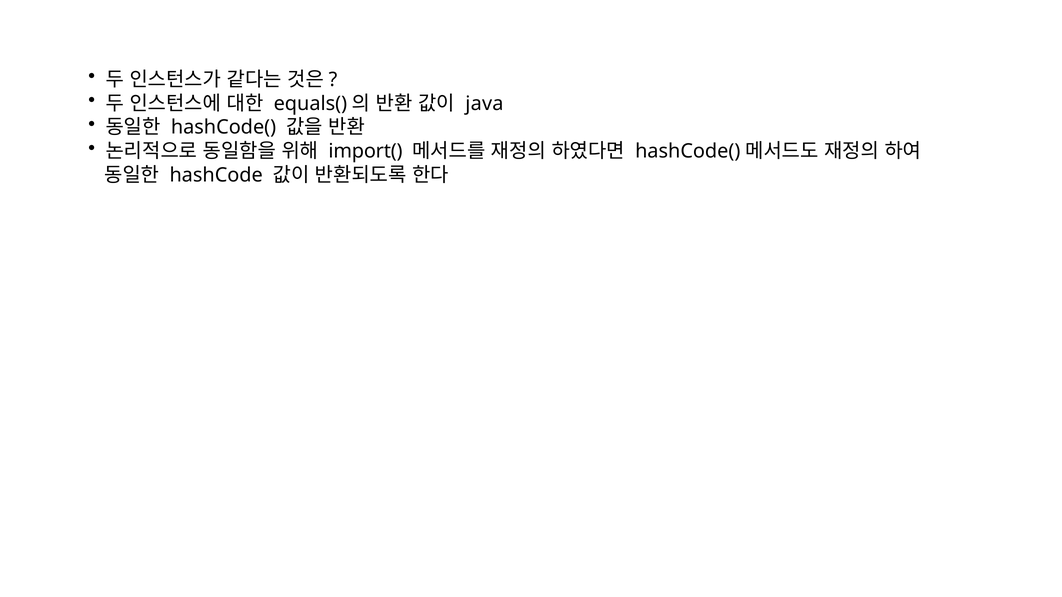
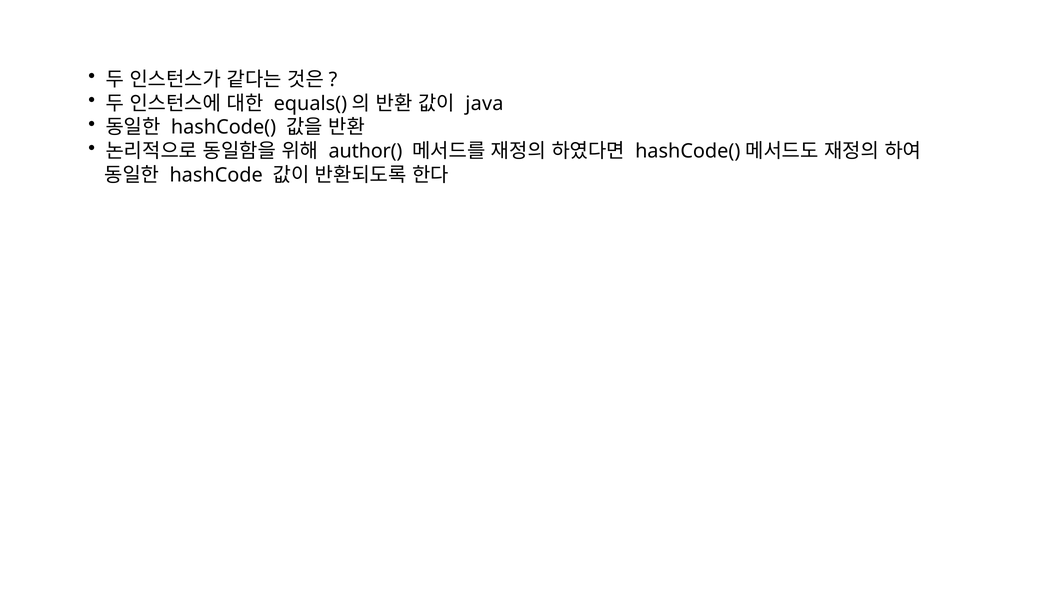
import(: import( -> author( (366, 151)
